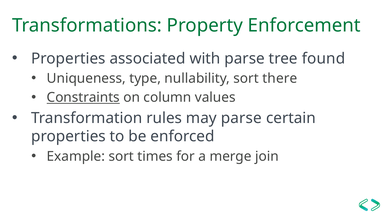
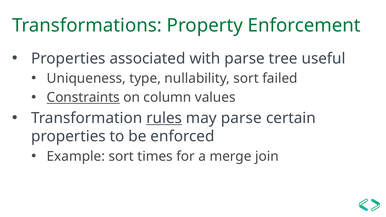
found: found -> useful (324, 58)
there: there -> failed (280, 78)
rules underline: none -> present (164, 118)
